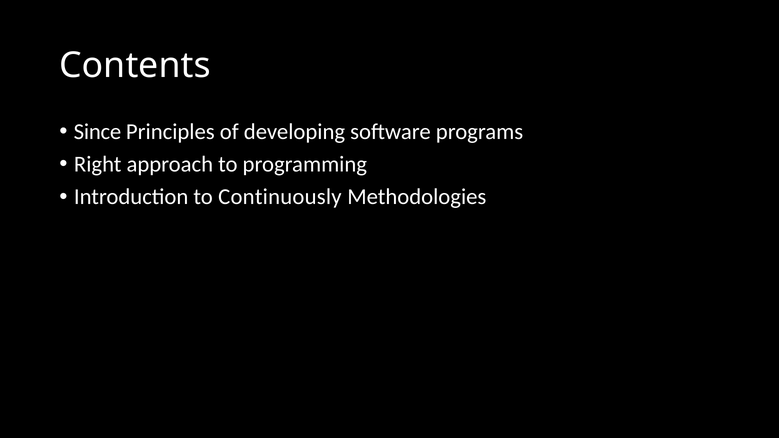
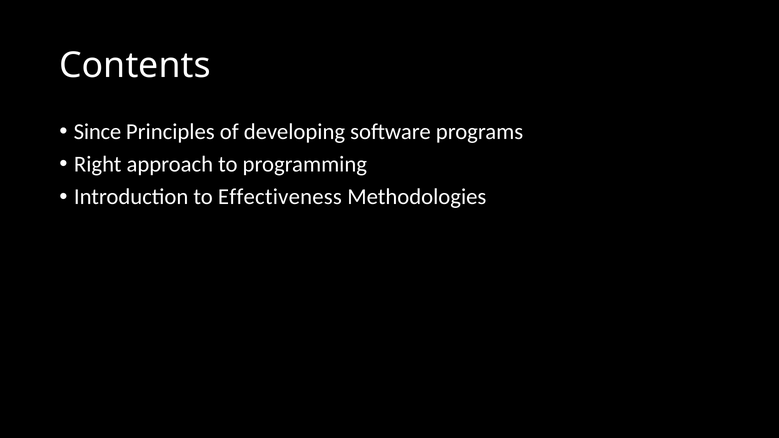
Continuously: Continuously -> Effectiveness (280, 197)
